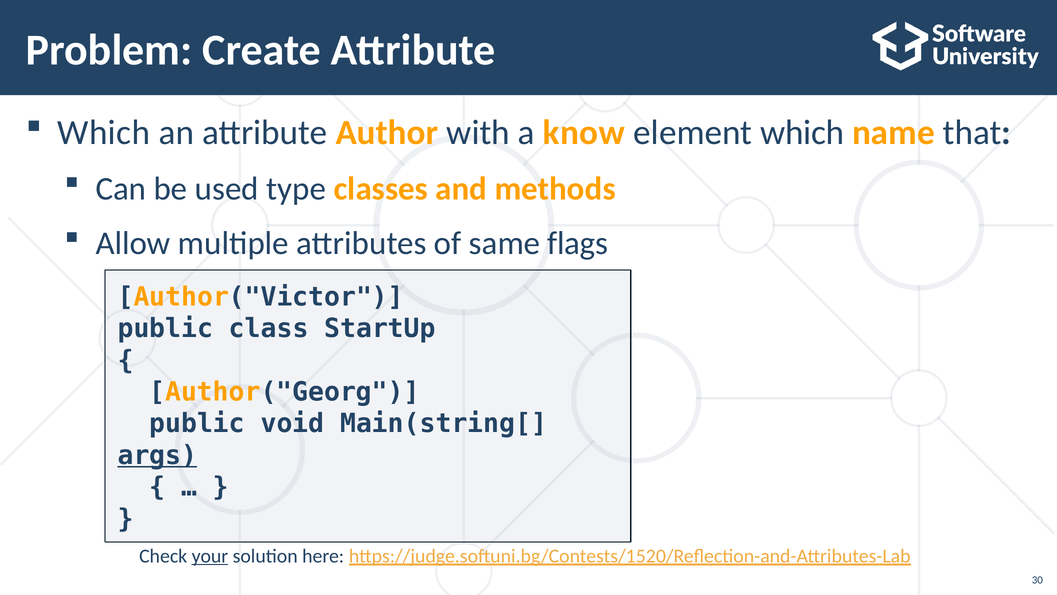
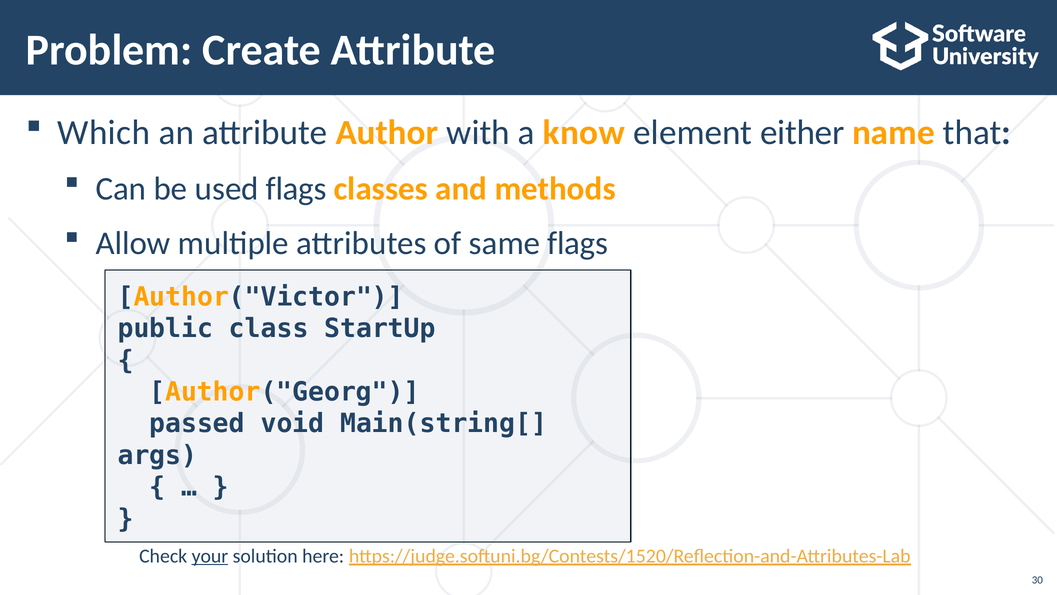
element which: which -> either (802, 133)
used type: type -> flags (296, 189)
public: public -> passed (197, 423)
args underline: present -> none (157, 455)
